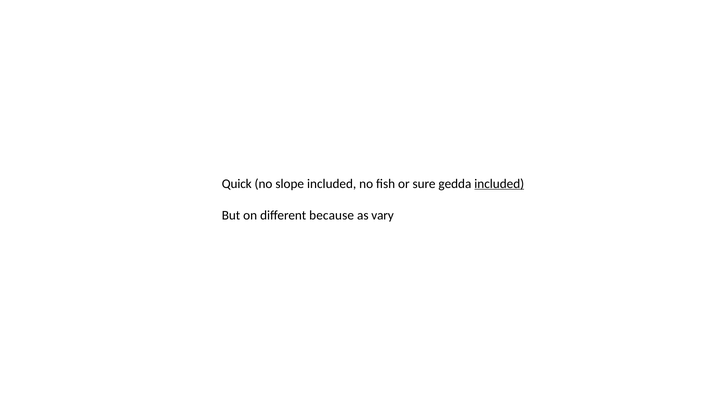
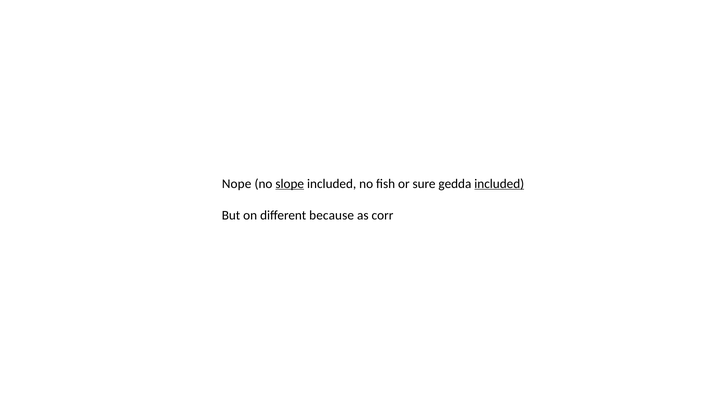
Quick: Quick -> Nope (237, 184)
slope underline: none -> present (290, 184)
vary: vary -> corr (382, 215)
